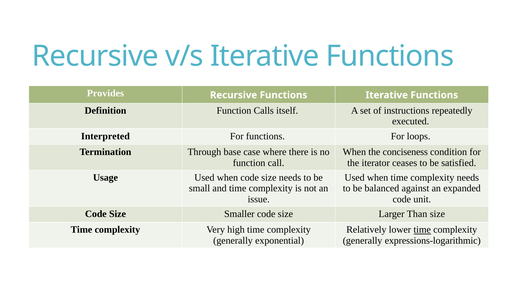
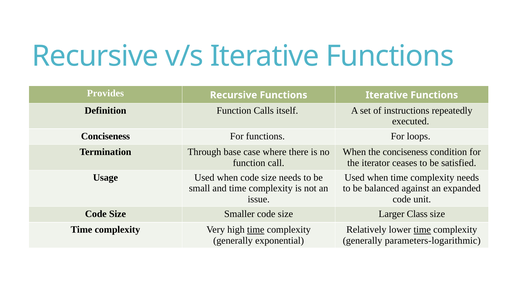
Interpreted: Interpreted -> Conciseness (105, 136)
Than: Than -> Class (417, 214)
time underline: none -> present (256, 230)
expressions-logarithmic: expressions-logarithmic -> parameters-logarithmic (433, 241)
